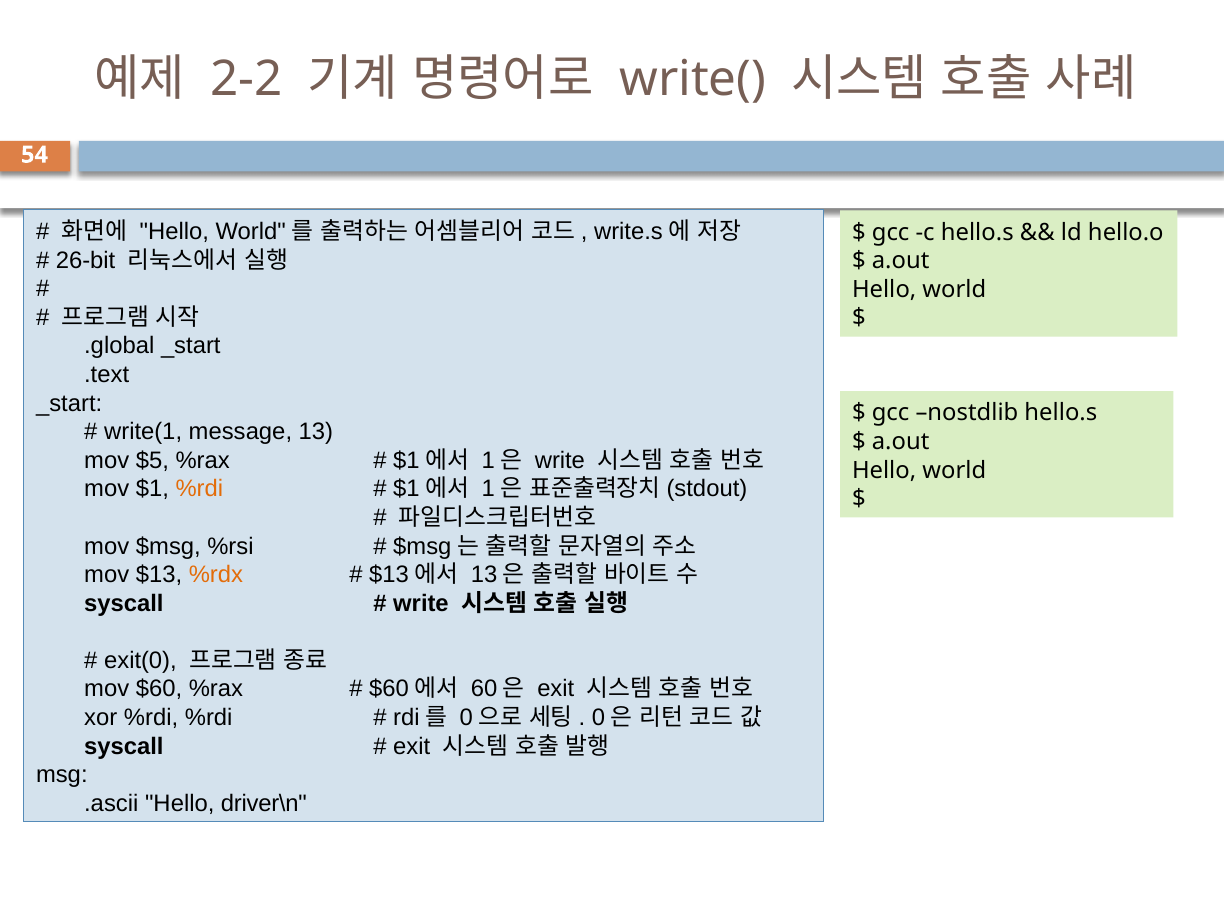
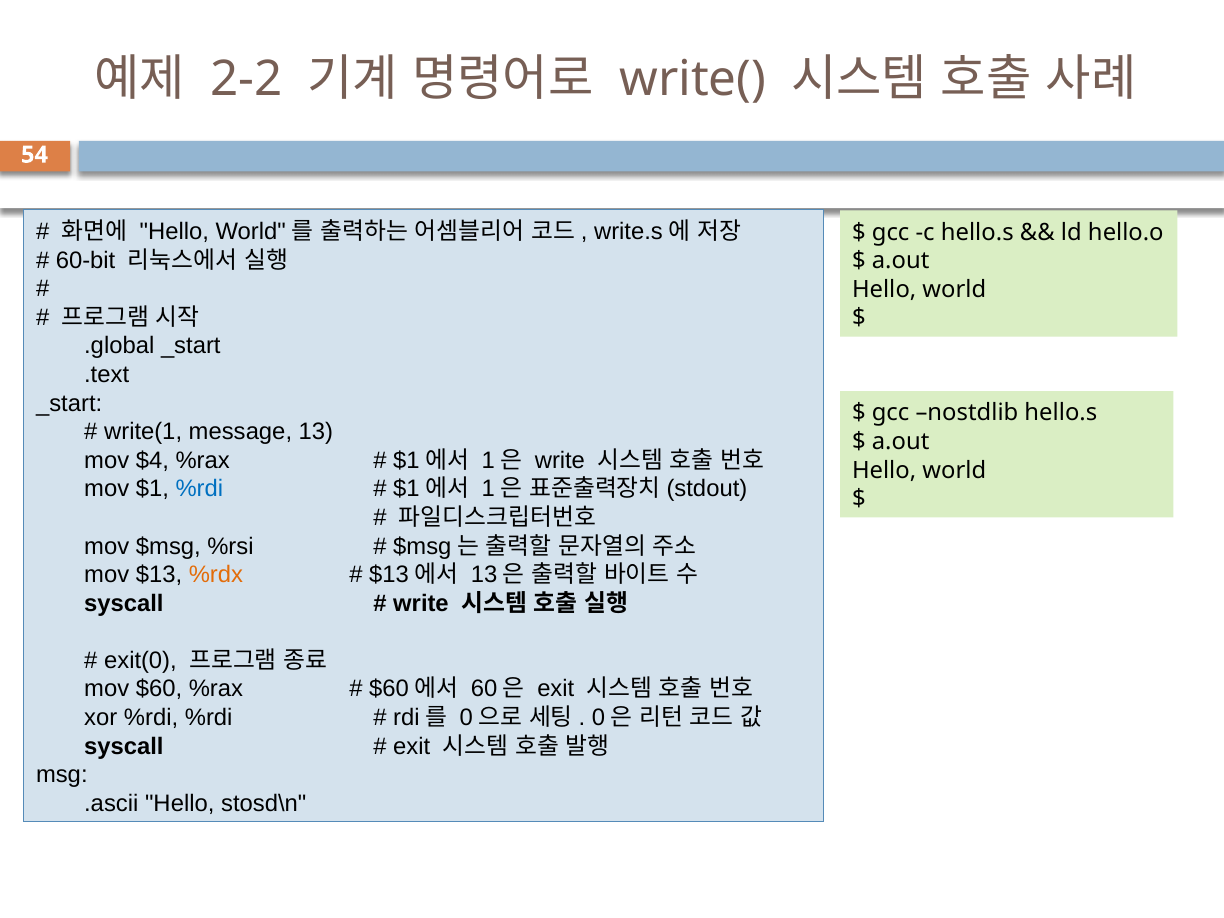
26-bit: 26-bit -> 60-bit (86, 260)
$5: $5 -> $4 (152, 460)
%rdi colour: orange -> blue (199, 489)
driver\n: driver\n -> stosd\n (264, 803)
